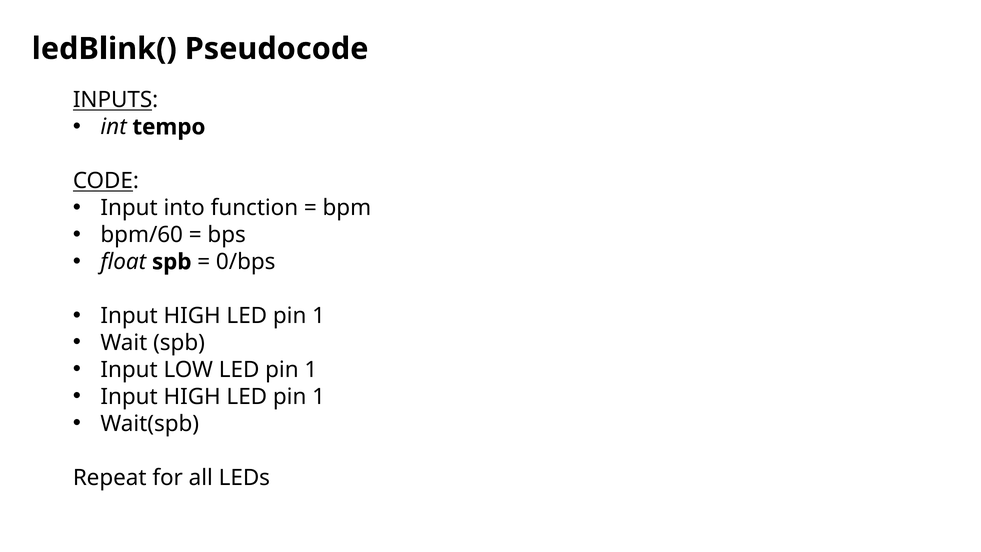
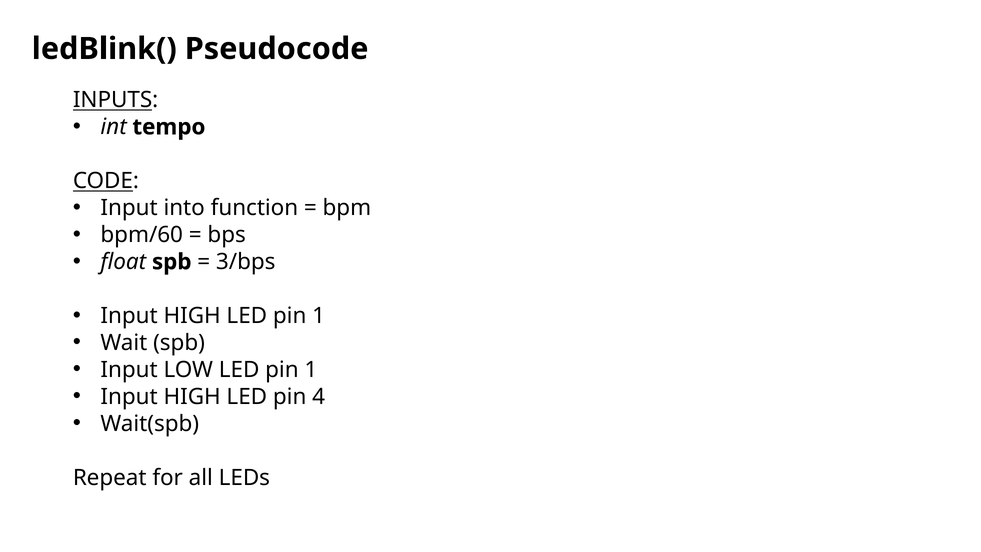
0/bps: 0/bps -> 3/bps (246, 262)
1: 1 -> 4 (319, 397)
